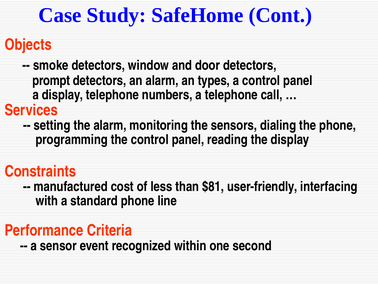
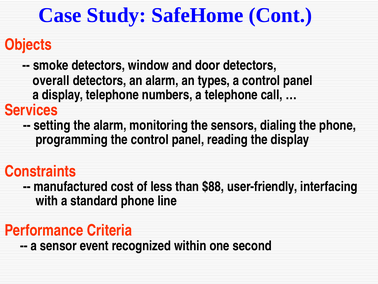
prompt: prompt -> overall (51, 81)
$81: $81 -> $88 (213, 186)
